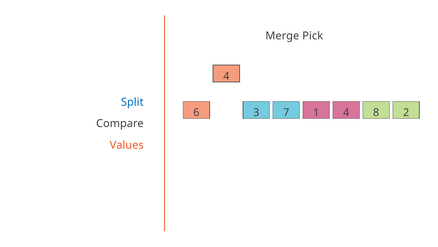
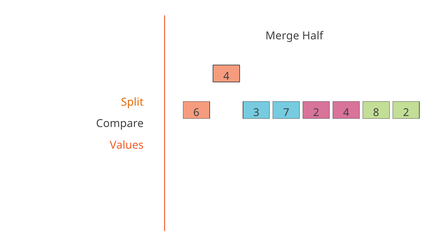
Pick: Pick -> Half (313, 36)
Split colour: blue -> orange (132, 102)
3 1: 1 -> 2 (316, 112)
